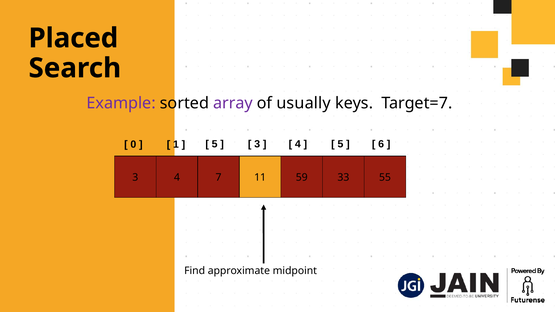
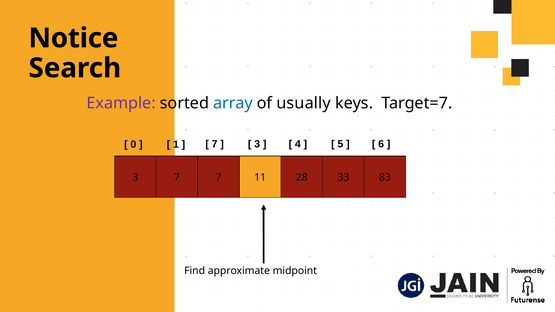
Placed: Placed -> Notice (73, 38)
array colour: purple -> blue (233, 103)
5: 5 -> 7 (215, 144)
3 4: 4 -> 7 (177, 178)
59: 59 -> 28 (302, 178)
55: 55 -> 83 (385, 178)
